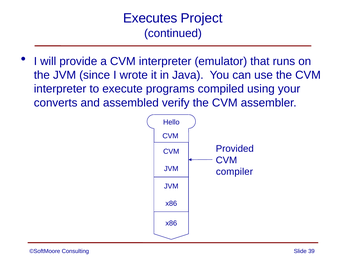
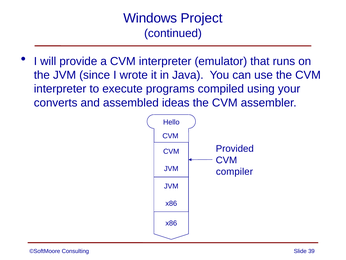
Executes: Executes -> Windows (150, 18)
verify: verify -> ideas (176, 103)
